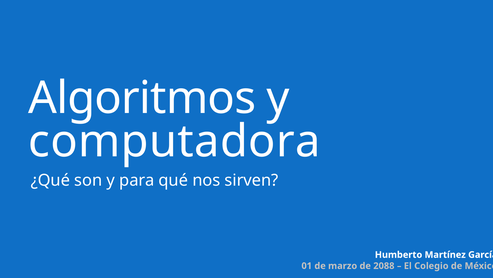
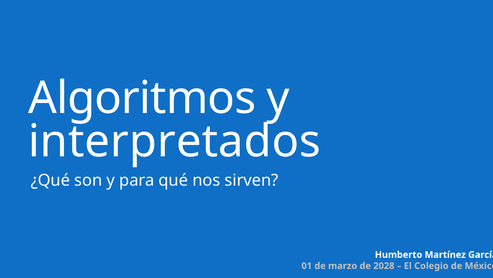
computadora: computadora -> interpretados (175, 141)
2088: 2088 -> 2028 (384, 265)
